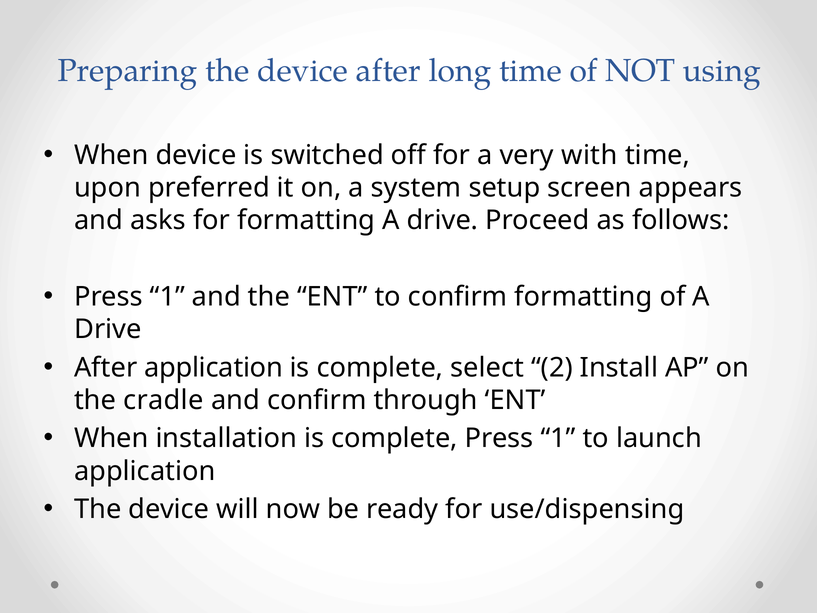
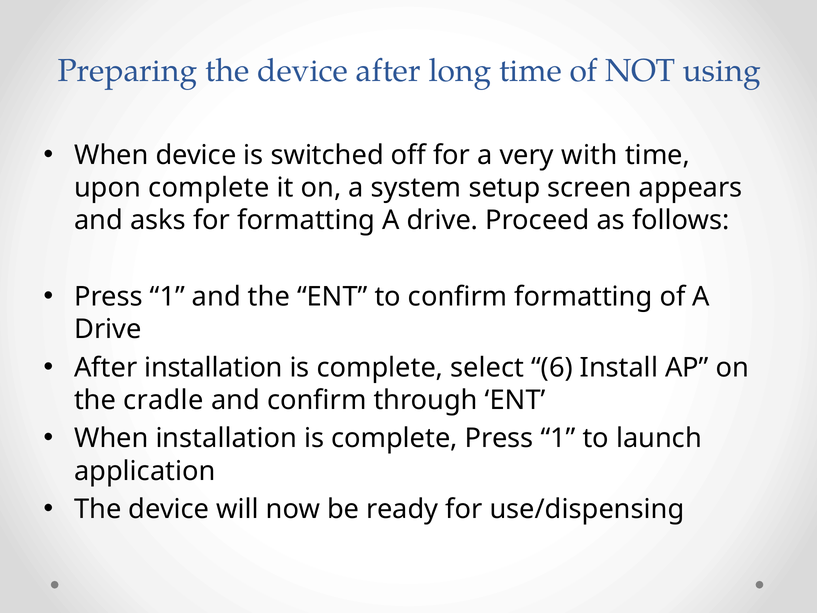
upon preferred: preferred -> complete (209, 188)
After application: application -> installation (214, 367)
2: 2 -> 6 (552, 367)
